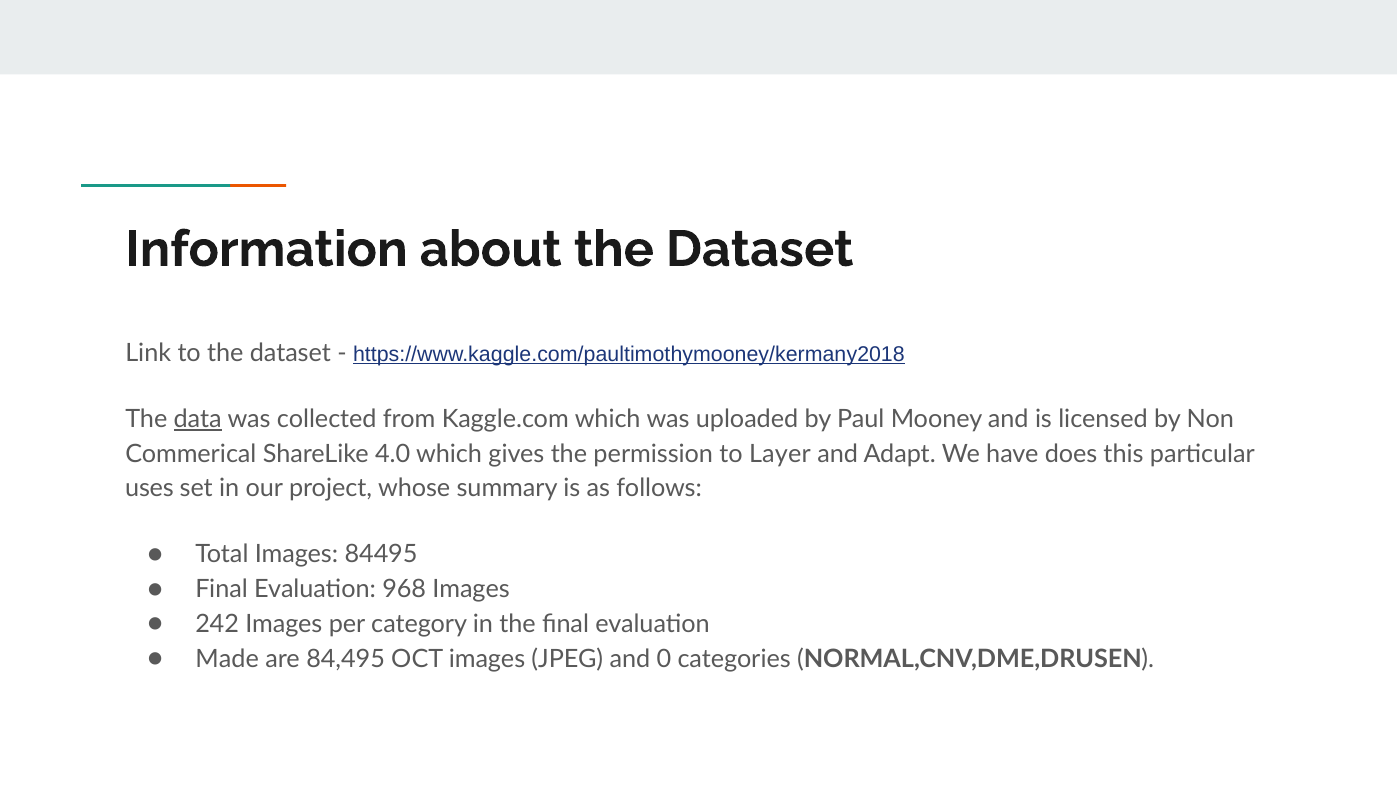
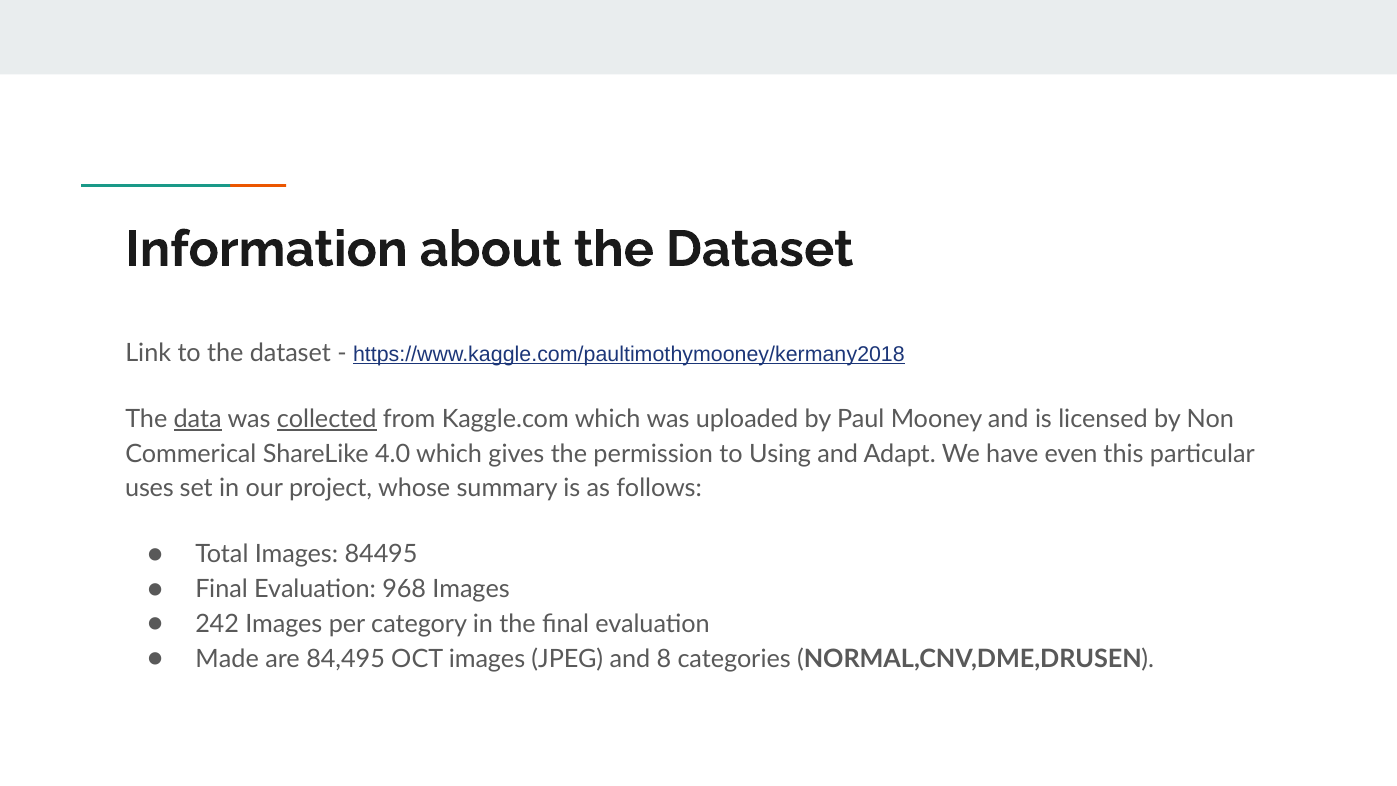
collected underline: none -> present (327, 419)
Layer: Layer -> Using (780, 454)
does: does -> even (1071, 454)
0: 0 -> 8 (664, 659)
